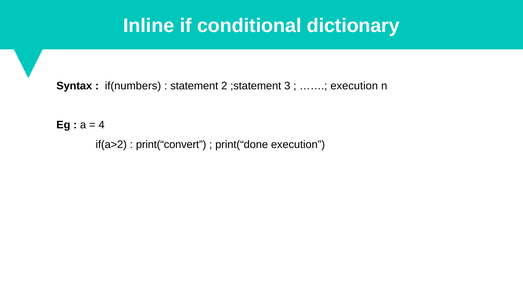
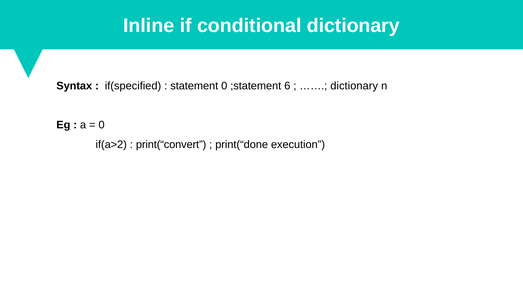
if(numbers: if(numbers -> if(specified (133, 86)
statement 2: 2 -> 0 (224, 86)
3: 3 -> 6 (287, 86)
execution: execution -> dictionary (354, 86)
4: 4 -> 0 (102, 125)
